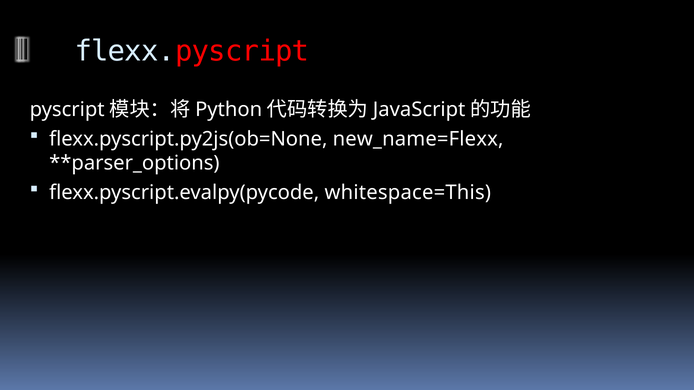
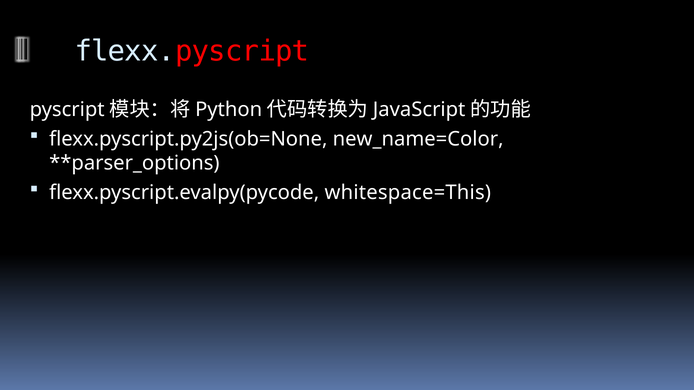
new_name=Flexx: new_name=Flexx -> new_name=Color (418, 139)
